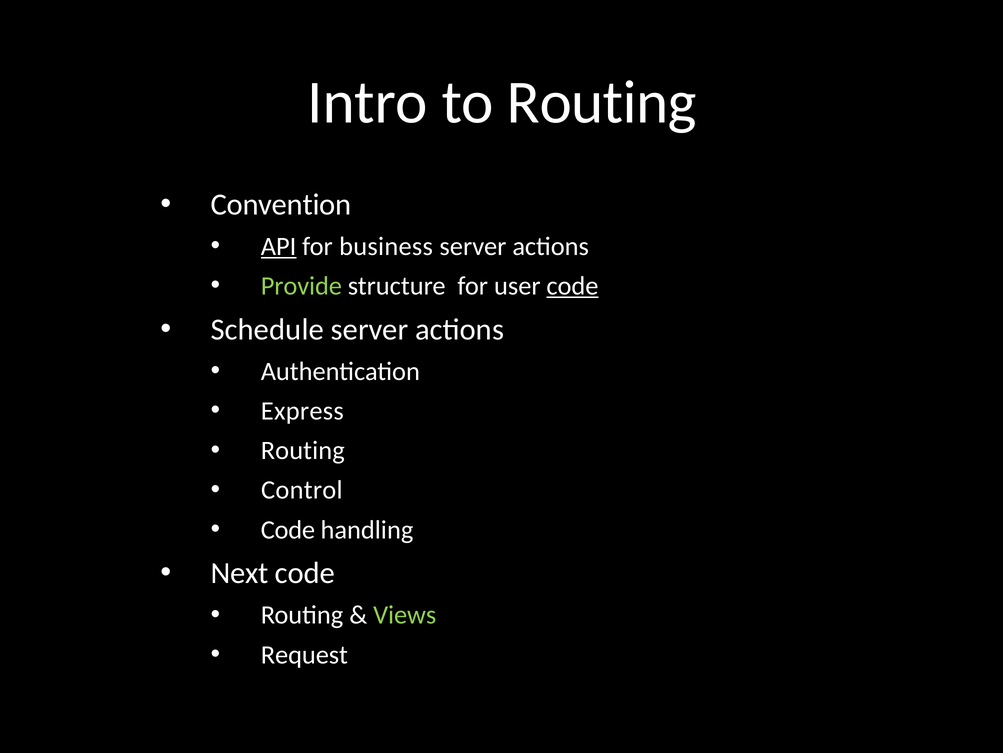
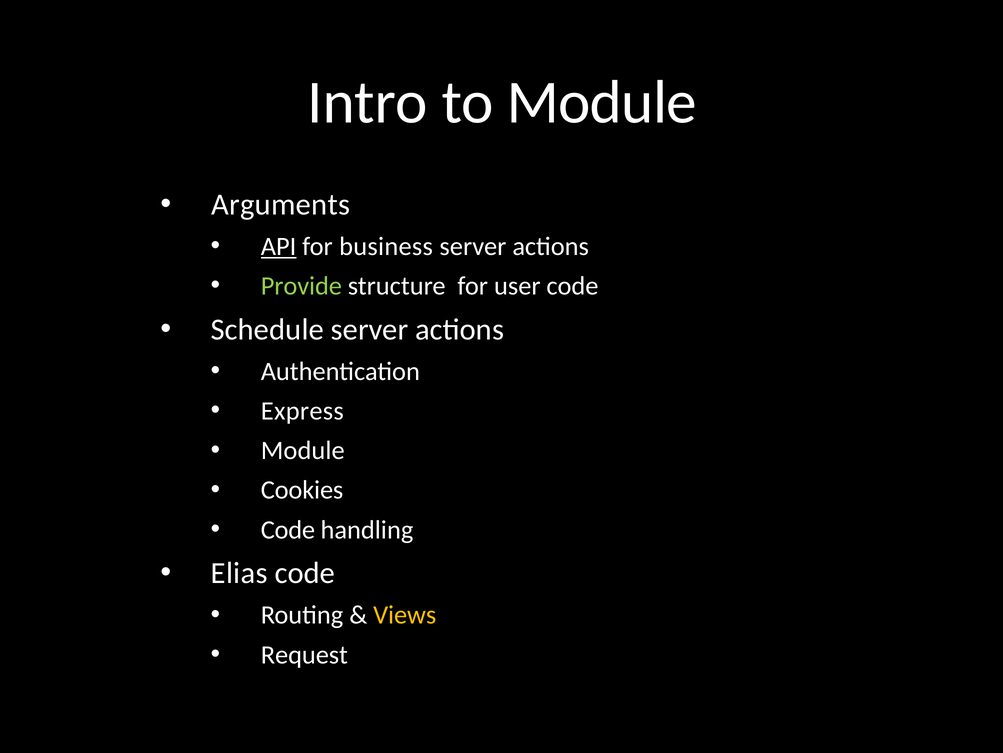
to Routing: Routing -> Module (602, 103)
Convention: Convention -> Arguments (281, 204)
code underline: present -> none (572, 286)
Routing: Routing -> Module (303, 450)
Control: Control -> Cookies (302, 490)
Next: Next -> Elias (239, 573)
Views colour: light green -> yellow (405, 615)
